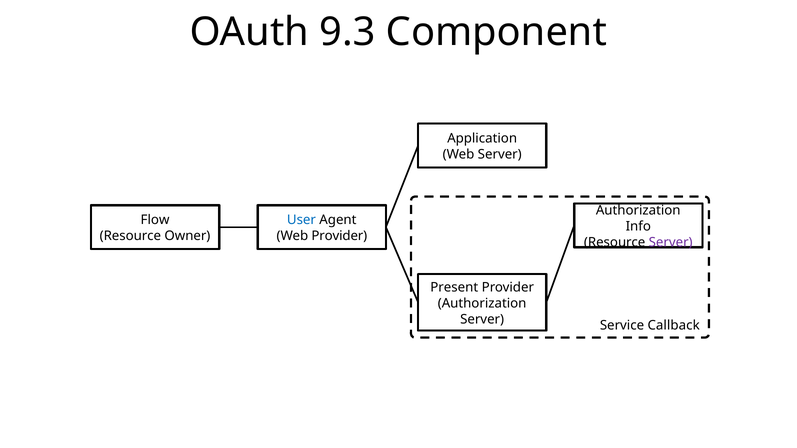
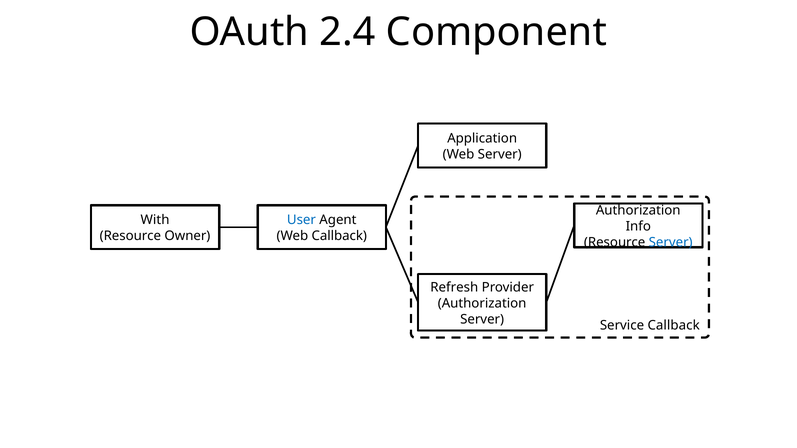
9.3: 9.3 -> 2.4 (348, 32)
Flow: Flow -> With (155, 220)
Web Provider: Provider -> Callback (339, 236)
Server colour: purple -> blue (671, 242)
Present: Present -> Refresh (454, 288)
